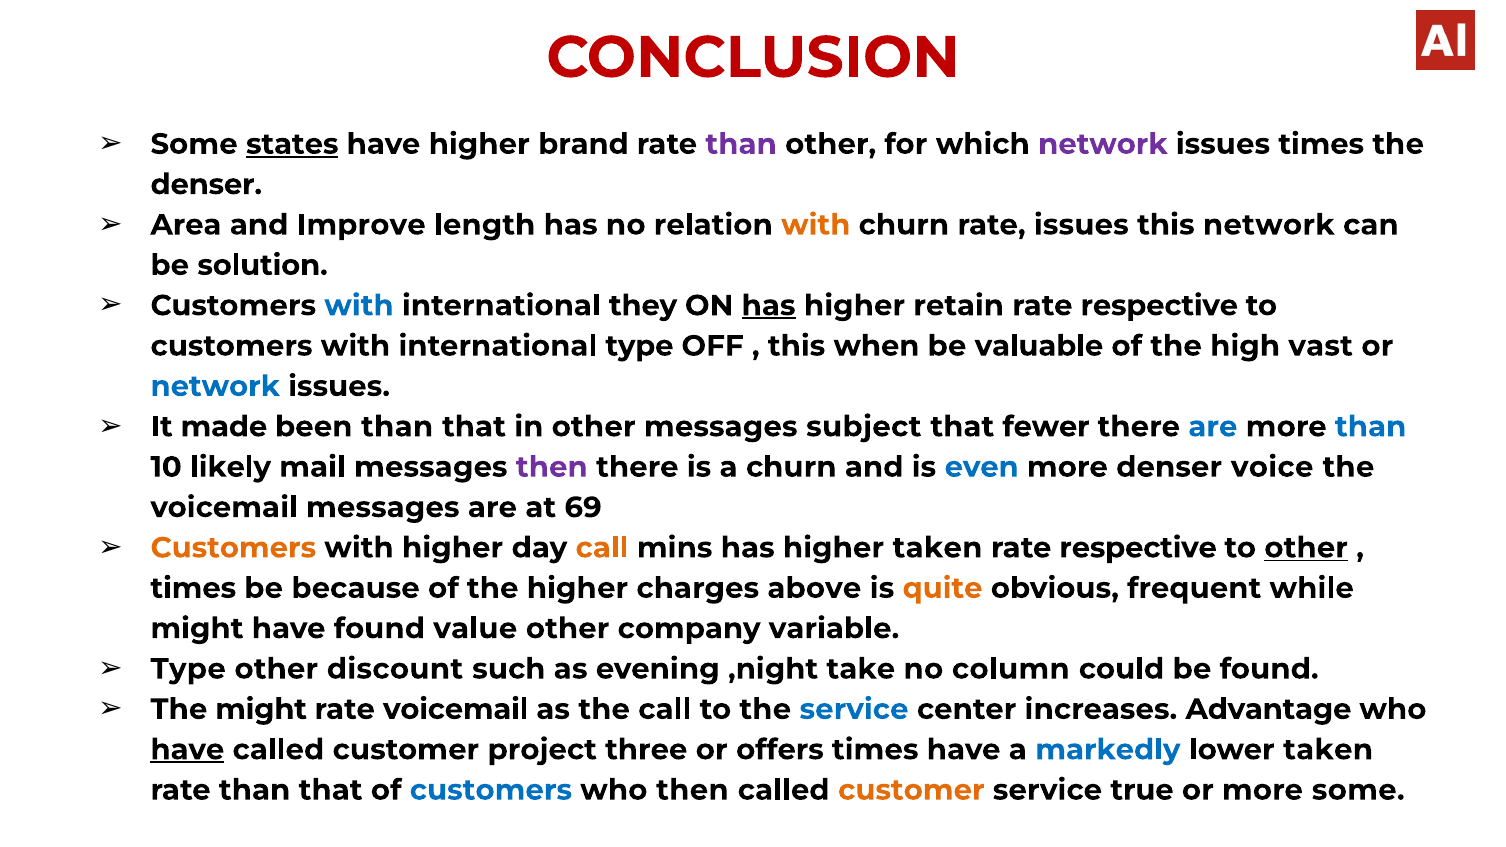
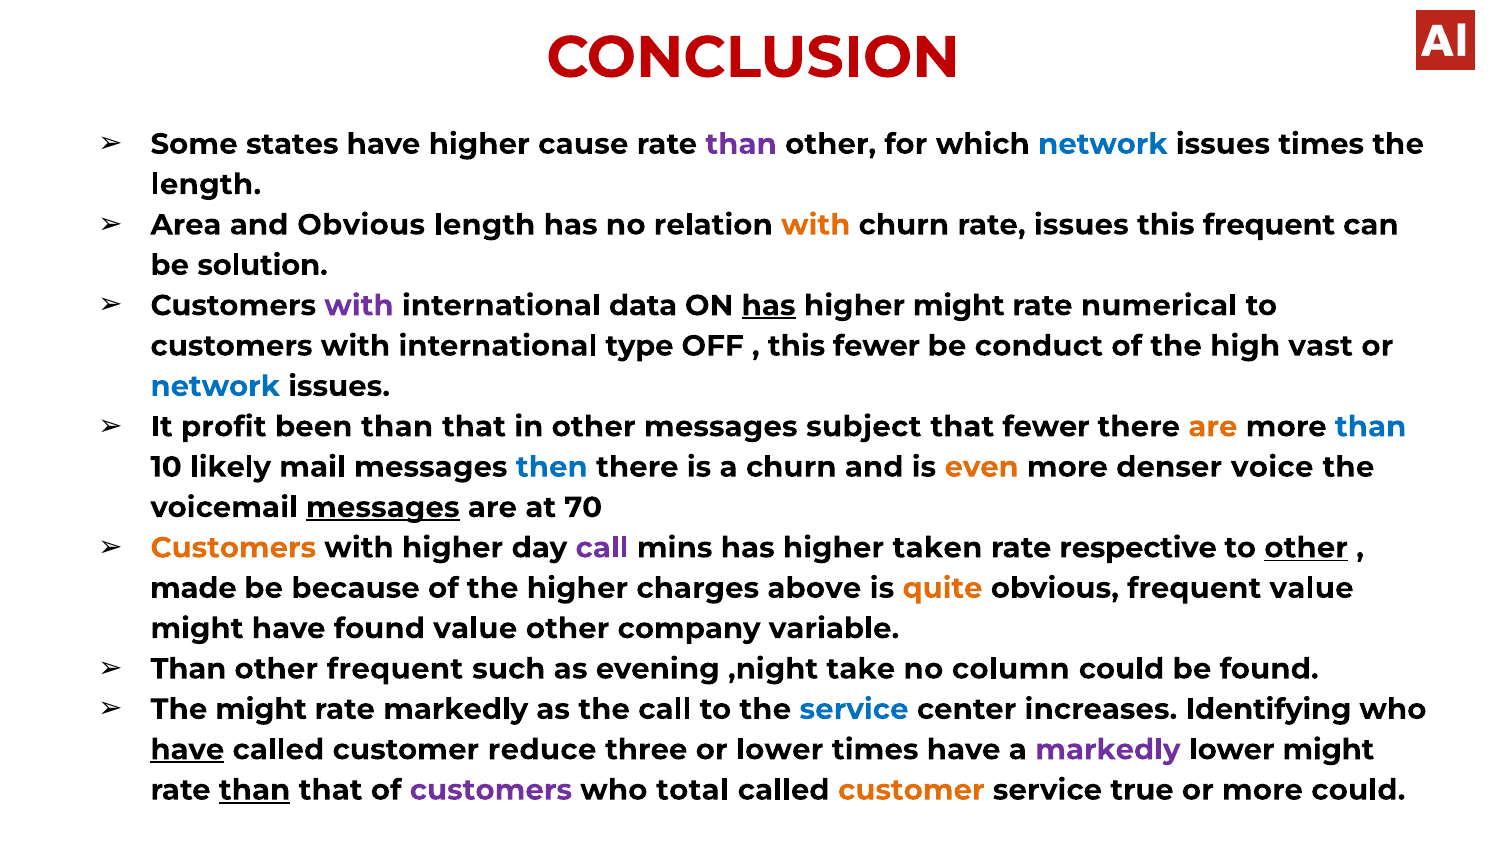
states underline: present -> none (292, 144)
brand: brand -> cause (583, 144)
network colour: purple -> blue (1103, 144)
denser: denser -> length (206, 185)
and Improve: Improve -> Obvious (361, 225)
this network: network -> frequent (1269, 225)
with colour: blue -> purple (359, 306)
they: they -> data (643, 306)
higher retain: retain -> might (959, 306)
respective: respective -> numerical (1159, 306)
this when: when -> fewer (877, 346)
valuable: valuable -> conduct (1039, 346)
made: made -> profit (224, 427)
are colour: blue -> orange (1213, 427)
then colour: purple -> blue (552, 467)
even colour: blue -> orange (982, 467)
messages underline: none -> present (383, 508)
69: 69 -> 70 (583, 508)
call colour: orange -> purple (602, 548)
times: times -> made (193, 588)
frequent while: while -> value (1312, 588)
Type: Type -> Than (188, 669)
other discount: discount -> frequent (395, 669)
rate voicemail: voicemail -> markedly (456, 709)
Advantage: Advantage -> Identifying (1268, 709)
project: project -> reduce (542, 750)
or offers: offers -> lower (780, 750)
markedly colour: blue -> purple (1108, 750)
lower taken: taken -> might (1328, 750)
than underline: none -> present (255, 790)
customers colour: blue -> purple (491, 790)
who then: then -> total (692, 790)
more some: some -> could (1358, 790)
